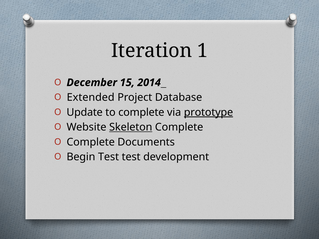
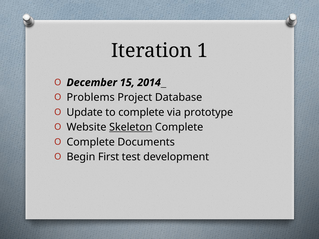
Extended: Extended -> Problems (91, 98)
prototype underline: present -> none (209, 112)
Begin Test: Test -> First (109, 157)
